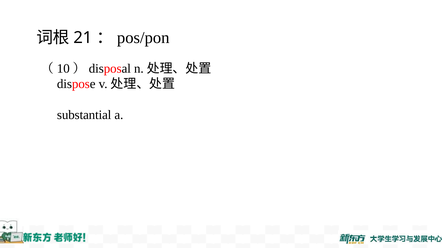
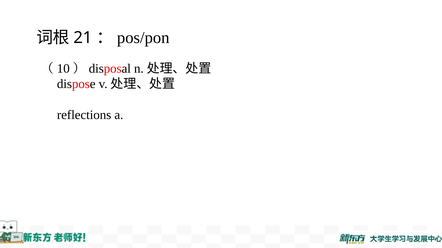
substantial: substantial -> reflections (84, 115)
